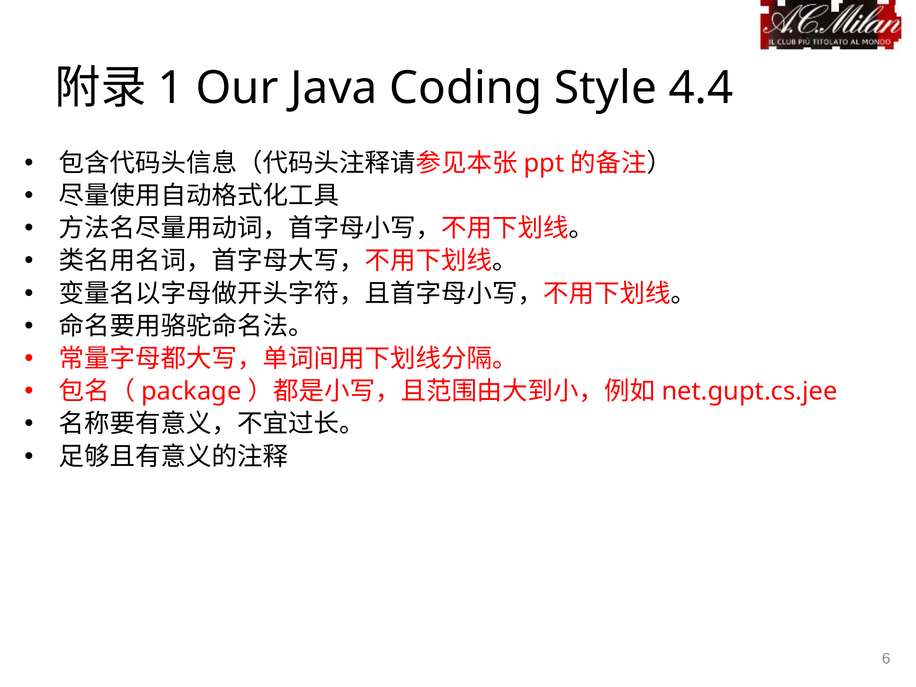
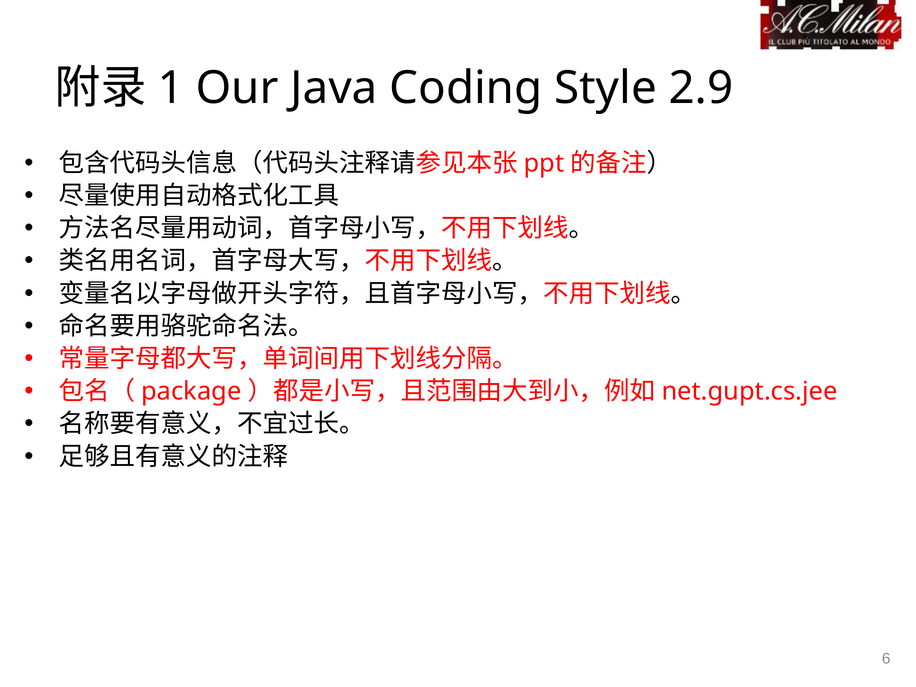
4.4: 4.4 -> 2.9 (701, 88)
